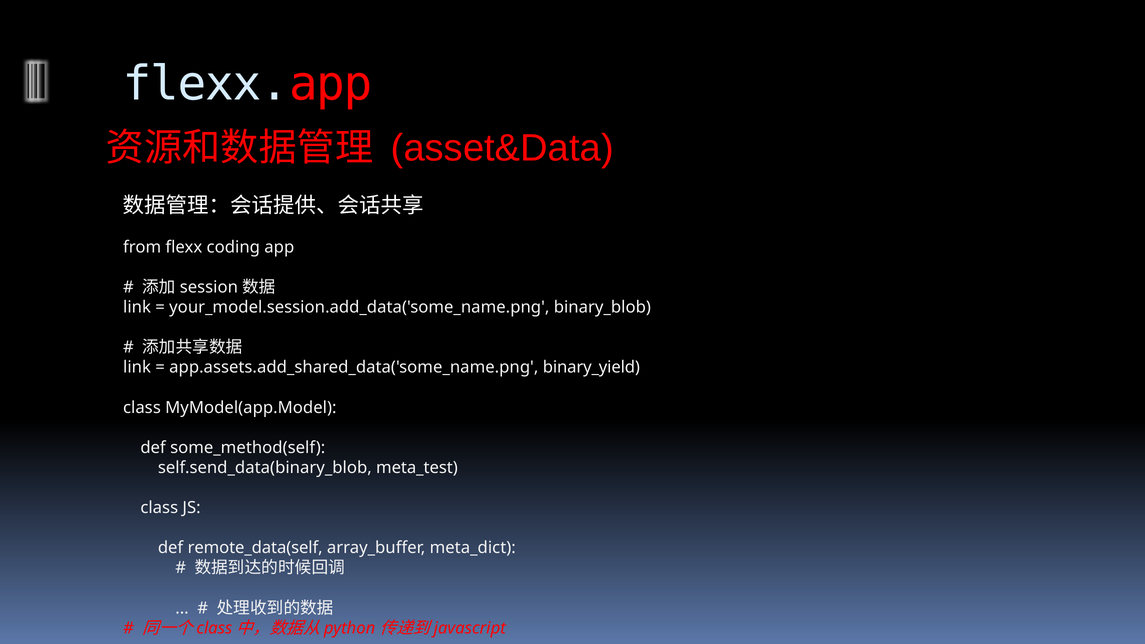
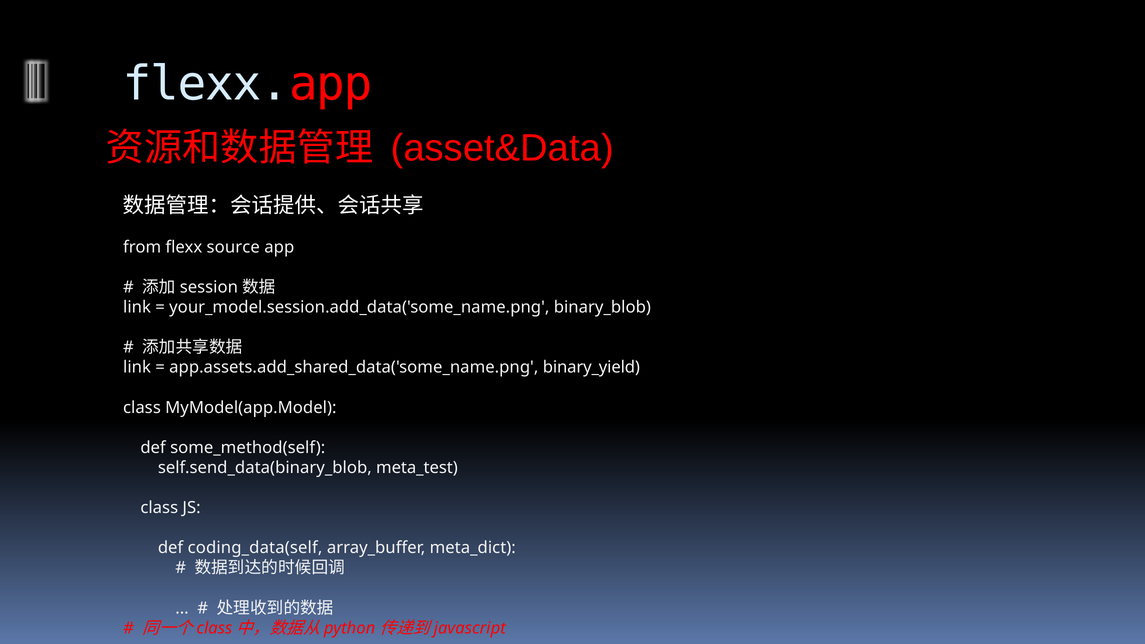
coding: coding -> source (233, 247)
remote_data(self: remote_data(self -> coding_data(self (255, 548)
